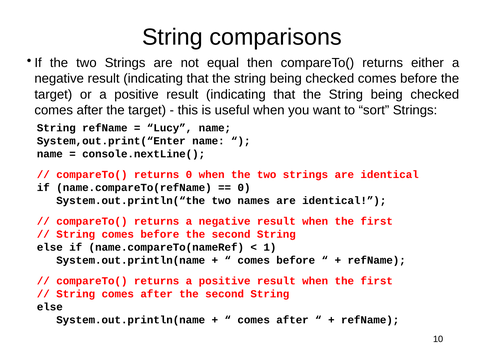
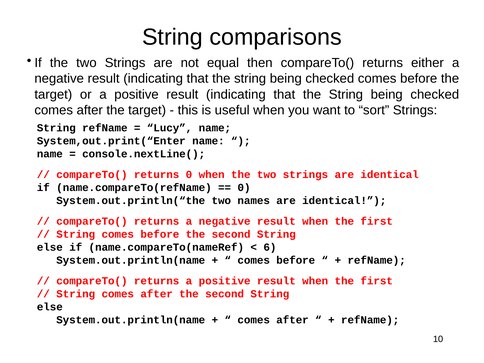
1: 1 -> 6 (270, 247)
